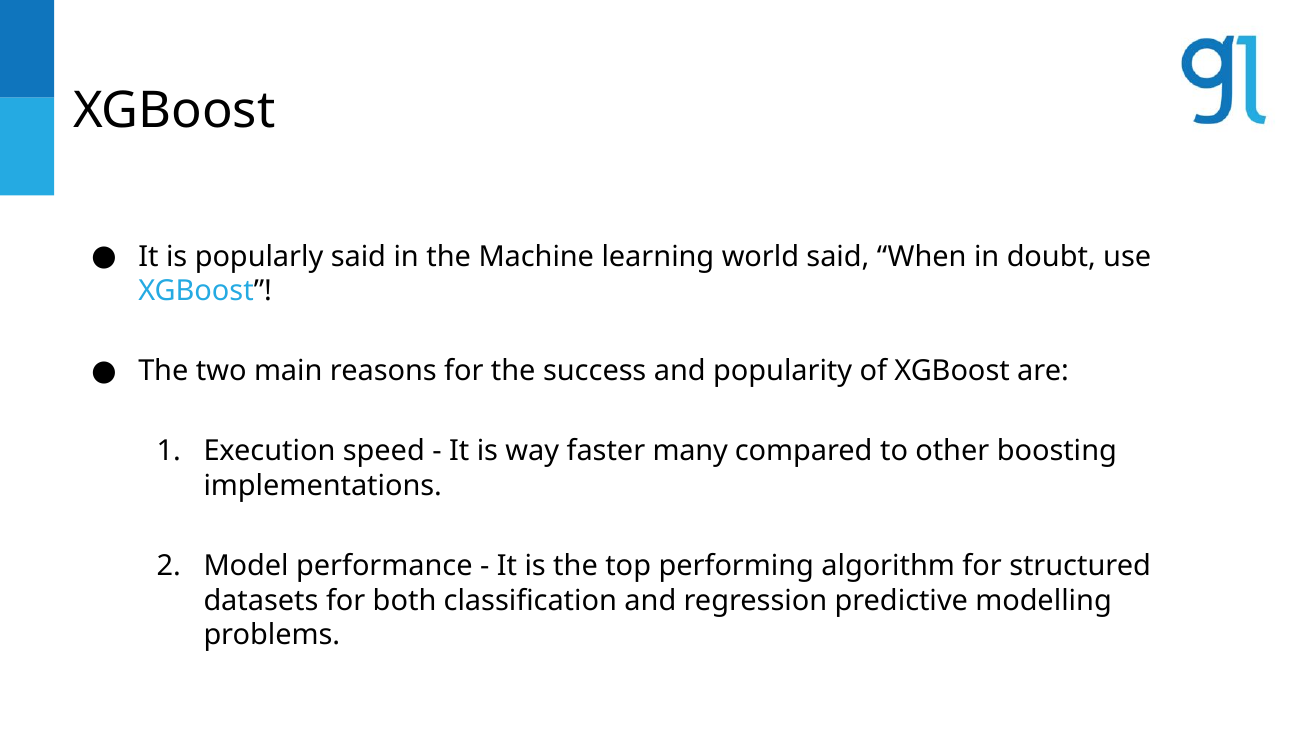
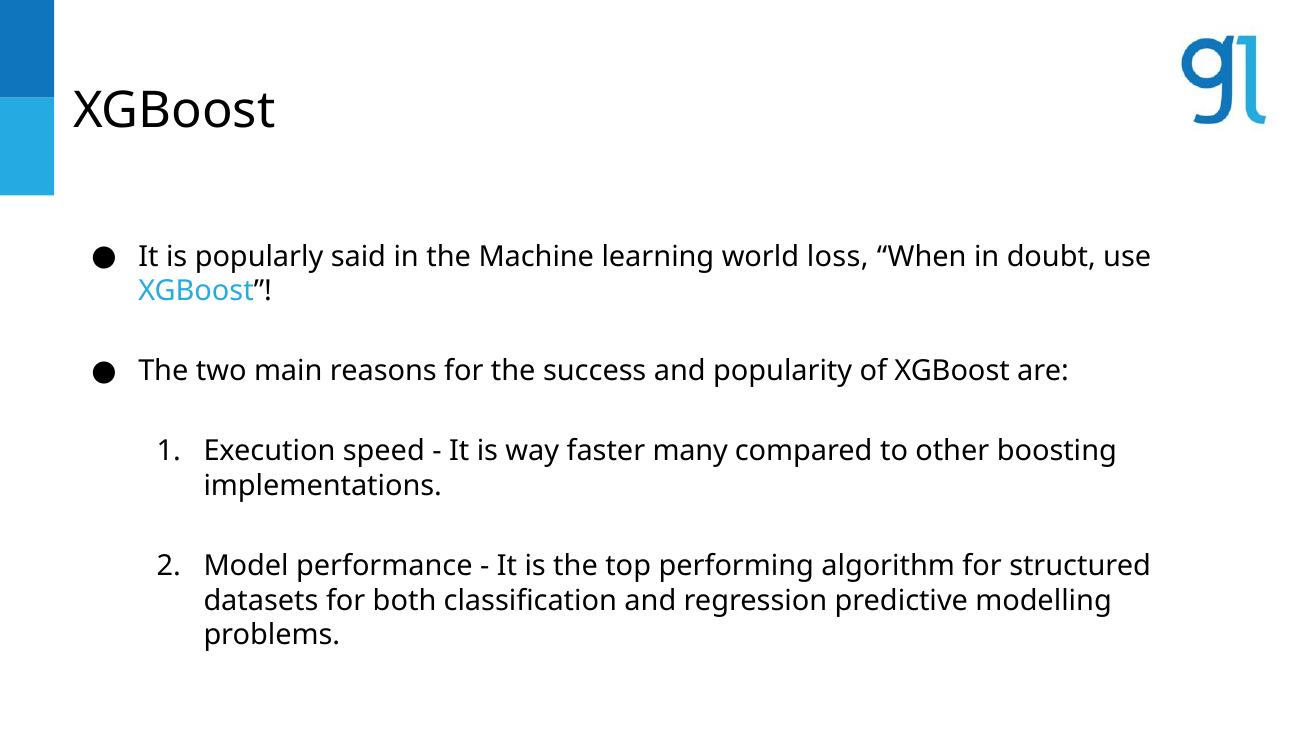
world said: said -> loss (838, 257)
